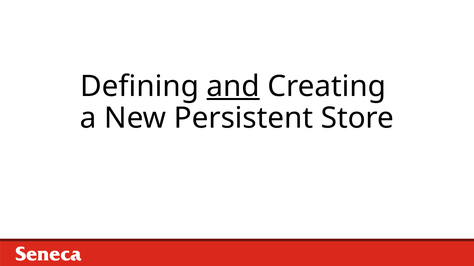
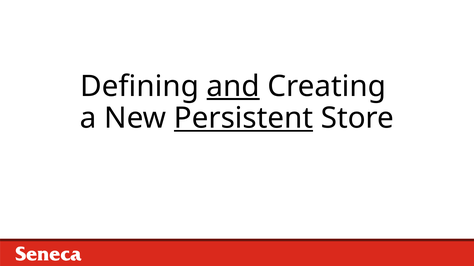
Persistent underline: none -> present (243, 118)
